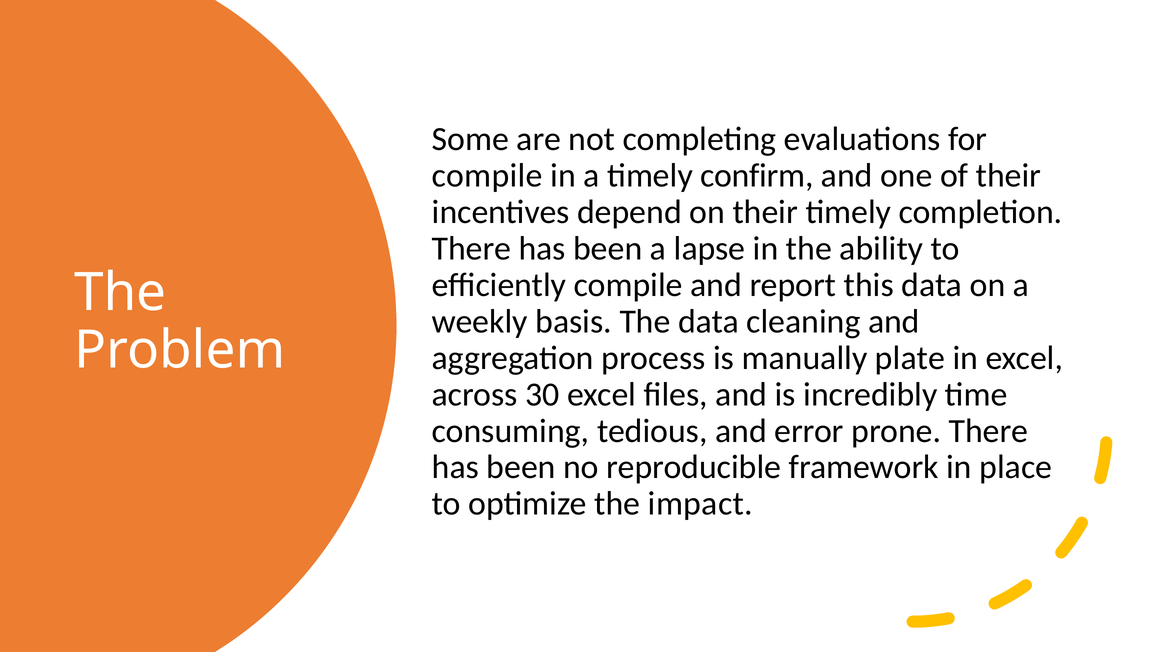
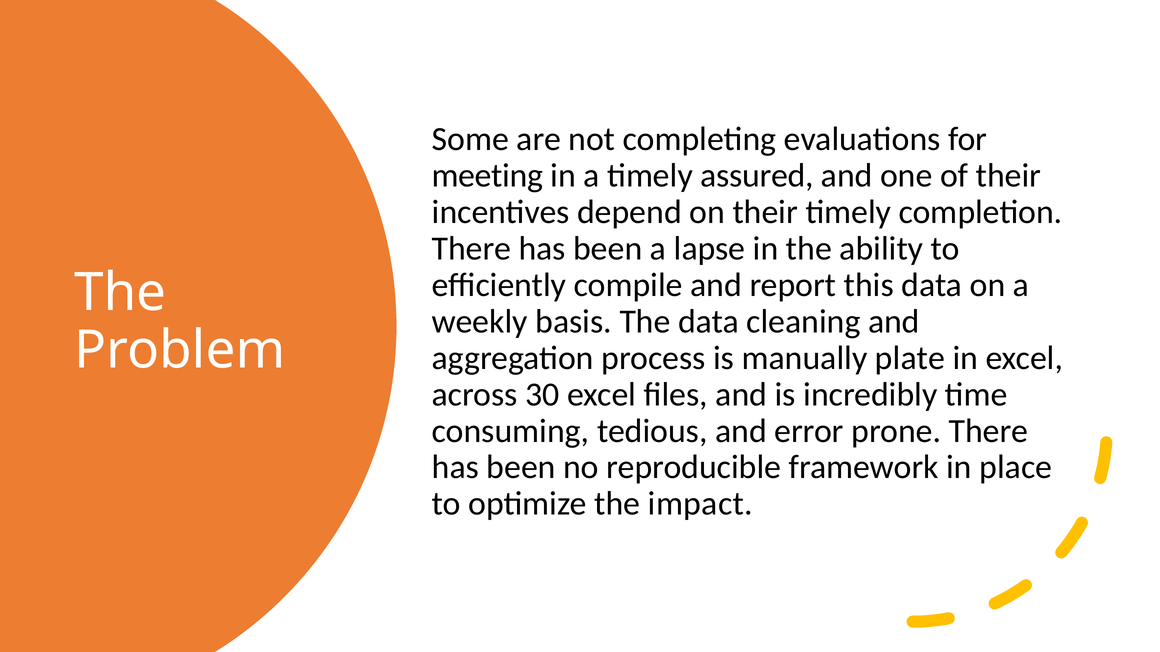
compile: compile -> meeting (487, 176)
confirm: confirm -> assured (757, 176)
